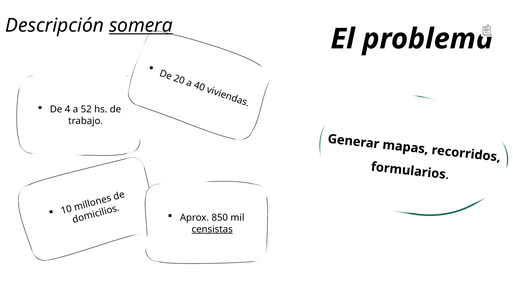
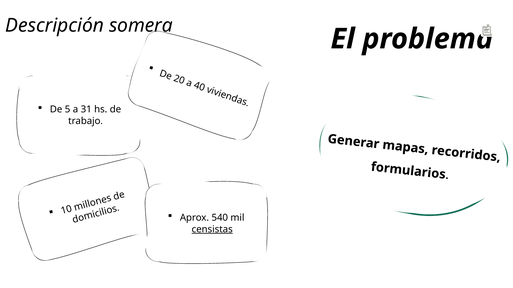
somera underline: present -> none (141, 26)
De 4: 4 -> 5 (68, 110)
52: 52 -> 31 (86, 110)
850: 850 -> 540 (220, 218)
